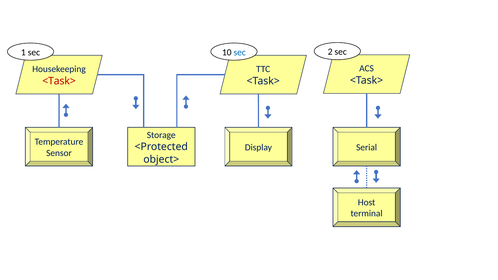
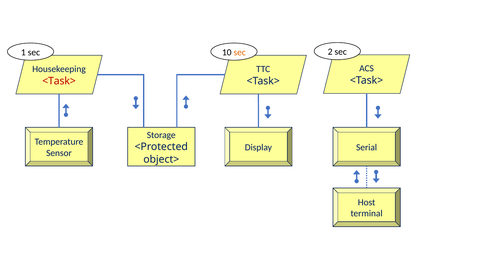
sec colour: blue -> orange (240, 52)
